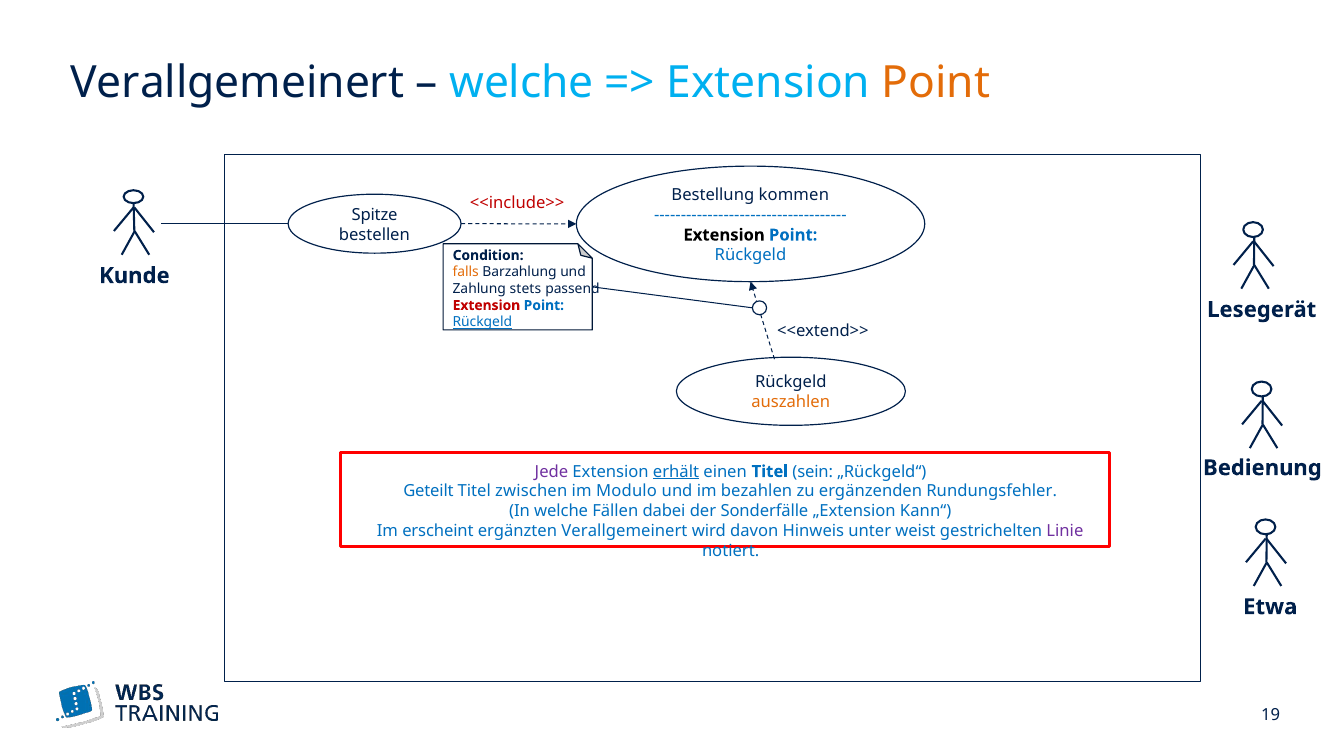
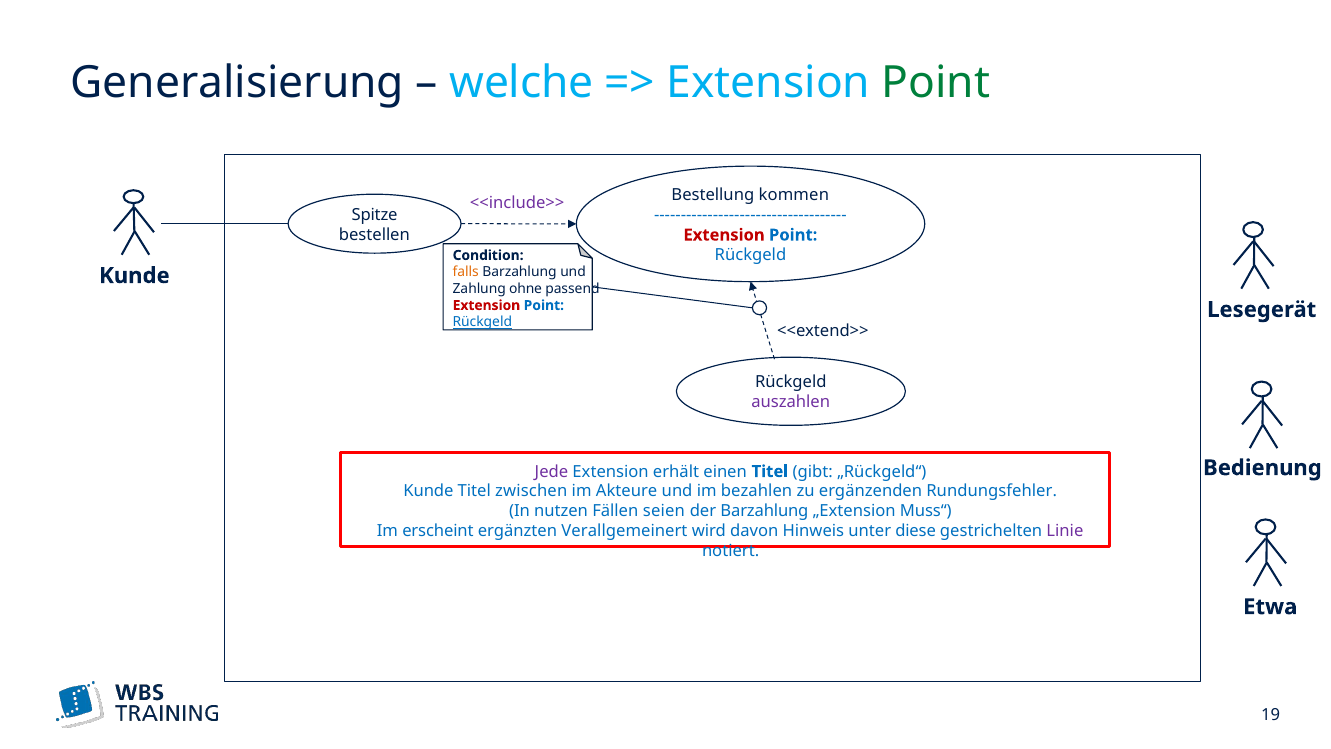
Verallgemeinert: Verallgemeinert -> Generalisierung (237, 83)
Point colour: orange -> green (936, 83)
<<include>> colour: red -> purple (517, 203)
Extension colour: black -> red (724, 235)
stets: stets -> ohne (526, 289)
auszahlen colour: orange -> purple (791, 402)
erhält underline: present -> none (676, 471)
sein: sein -> gibt (813, 471)
Geteilt: Geteilt -> Kunde (428, 491)
Modulo: Modulo -> Akteure (627, 491)
In welche: welche -> nutzen (561, 511)
dabei: dabei -> seien (664, 511)
der Sonderfälle: Sonderfälle -> Barzahlung (764, 511)
Kann“: Kann“ -> Muss“ (926, 511)
weist: weist -> diese (916, 531)
